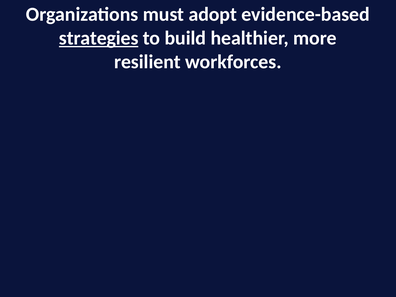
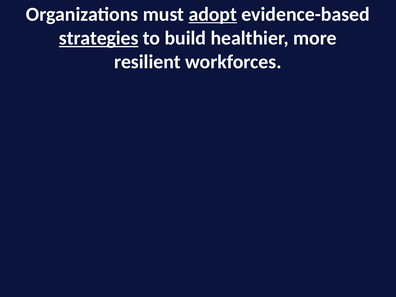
adopt underline: none -> present (213, 14)
